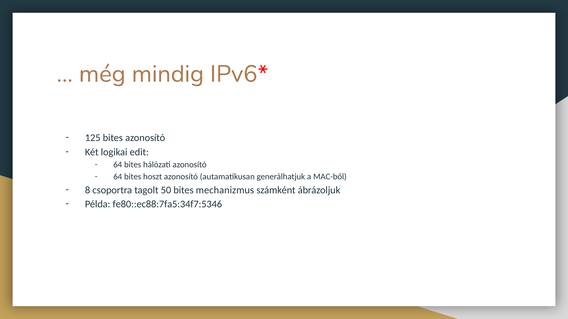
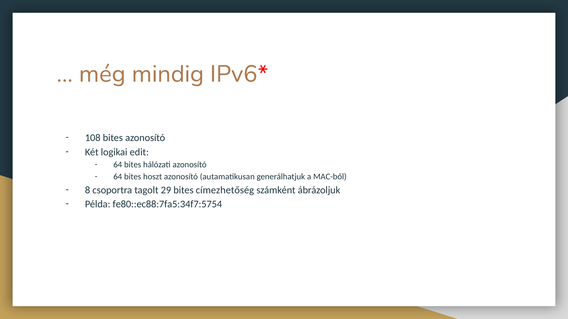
125: 125 -> 108 (93, 138)
50: 50 -> 29 (166, 190)
mechanizmus: mechanizmus -> címezhetőség (225, 190)
fe80::ec88:7fa5:34f7:5346: fe80::ec88:7fa5:34f7:5346 -> fe80::ec88:7fa5:34f7:5754 (167, 204)
